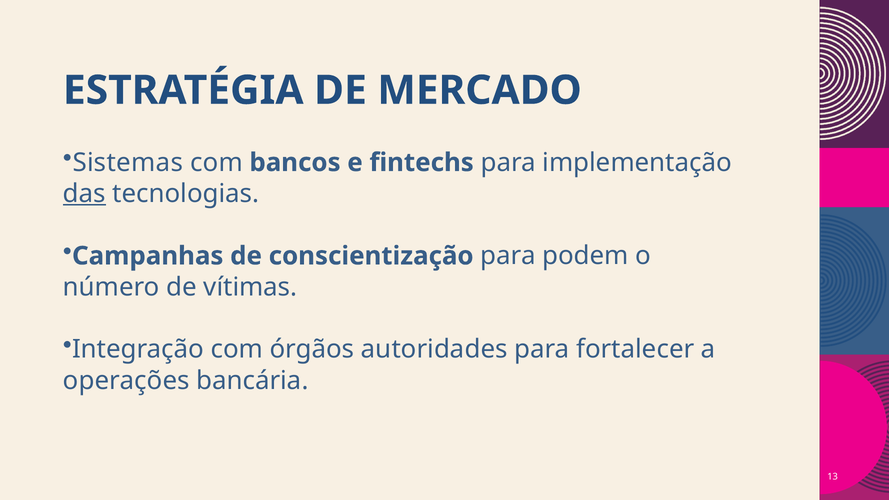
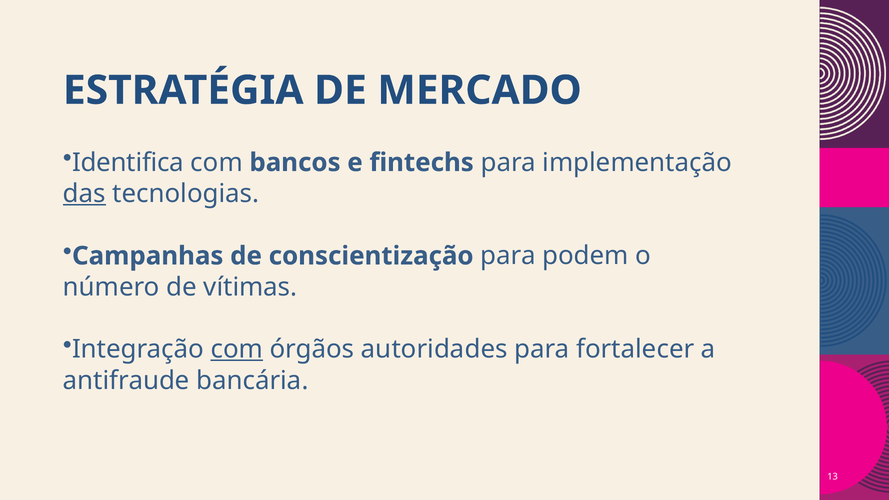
Sistemas: Sistemas -> Identifica (128, 163)
com underline: none -> present (237, 349)
operações: operações -> antifraude (126, 380)
